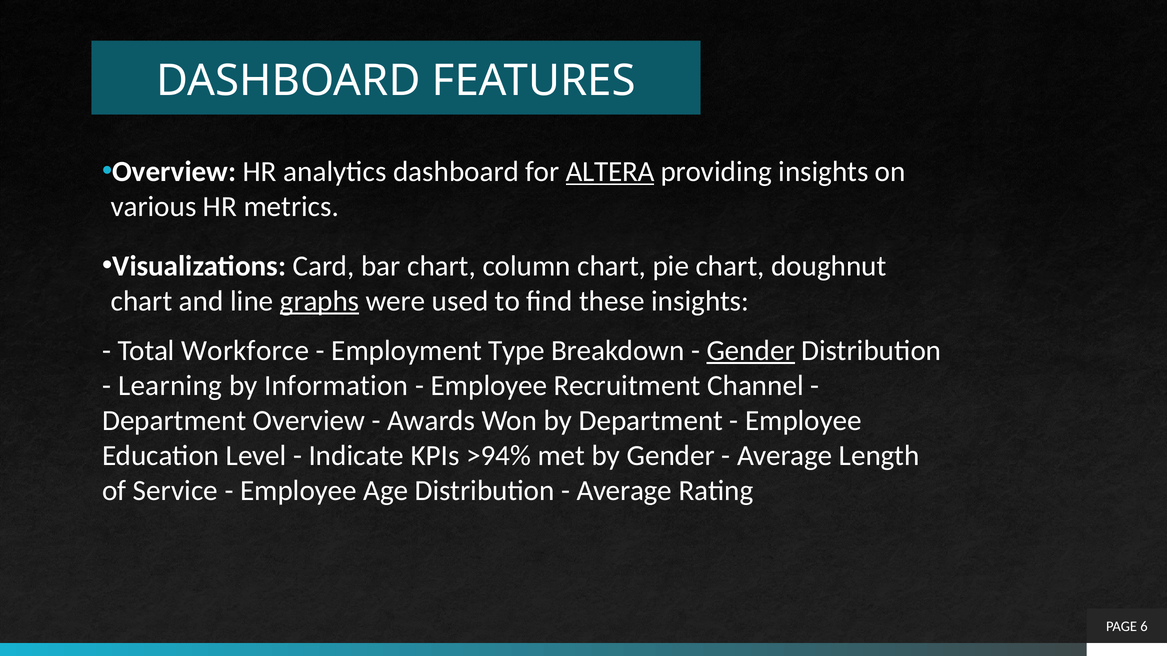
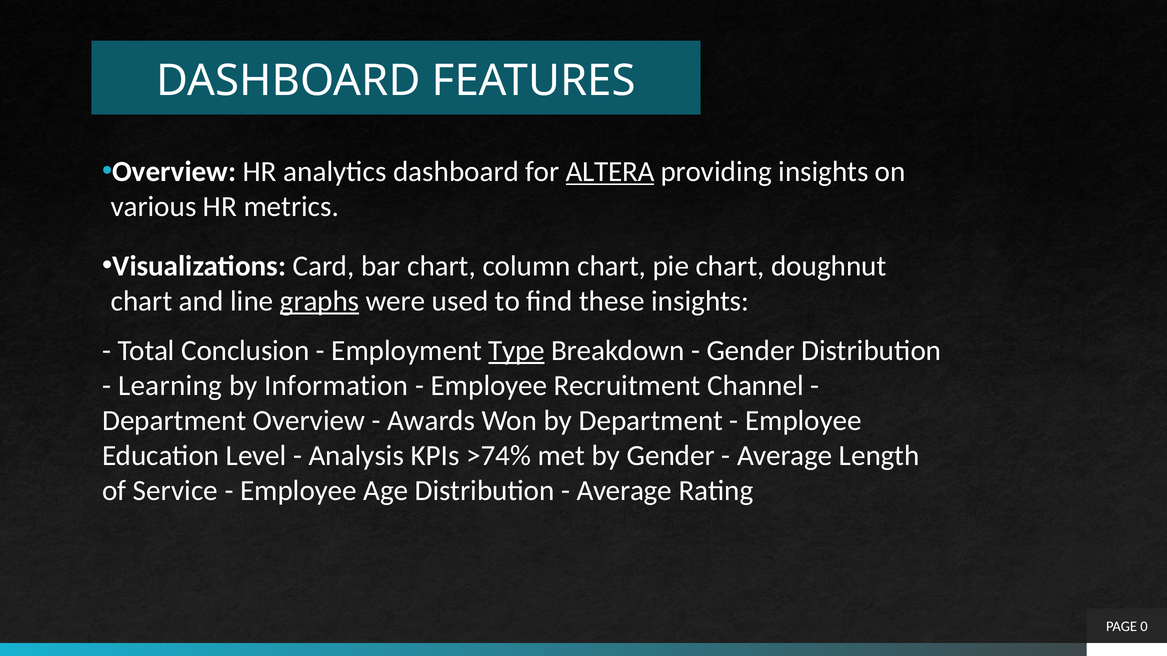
Workforce: Workforce -> Conclusion (245, 351)
Type underline: none -> present (517, 351)
Gender underline: present -> none (751, 351)
Indicate: Indicate -> Analysis (356, 456)
>94%: >94% -> >74% (499, 456)
6: 6 -> 0 (1144, 627)
